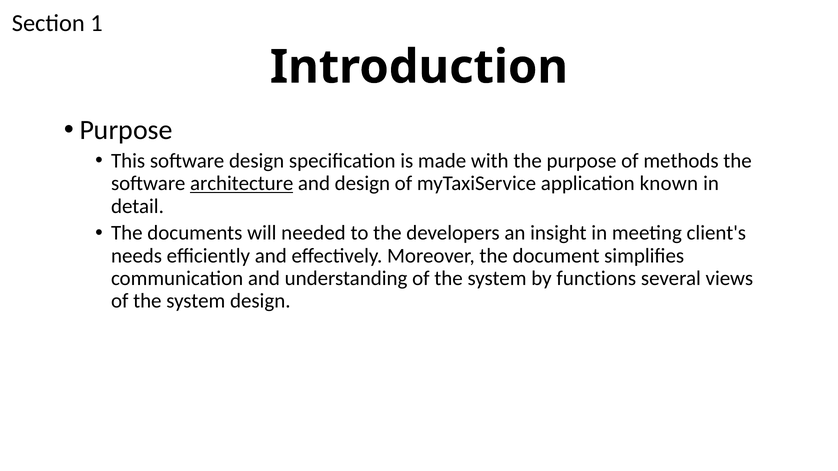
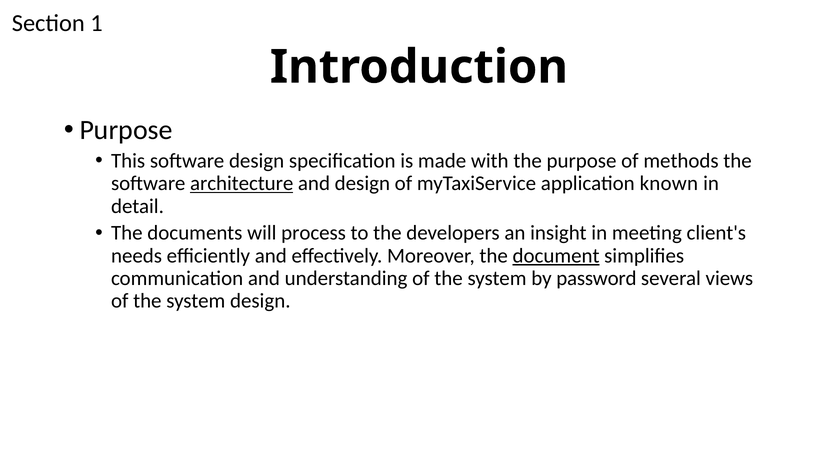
needed: needed -> process (314, 233)
document underline: none -> present (556, 256)
functions: functions -> password (596, 278)
